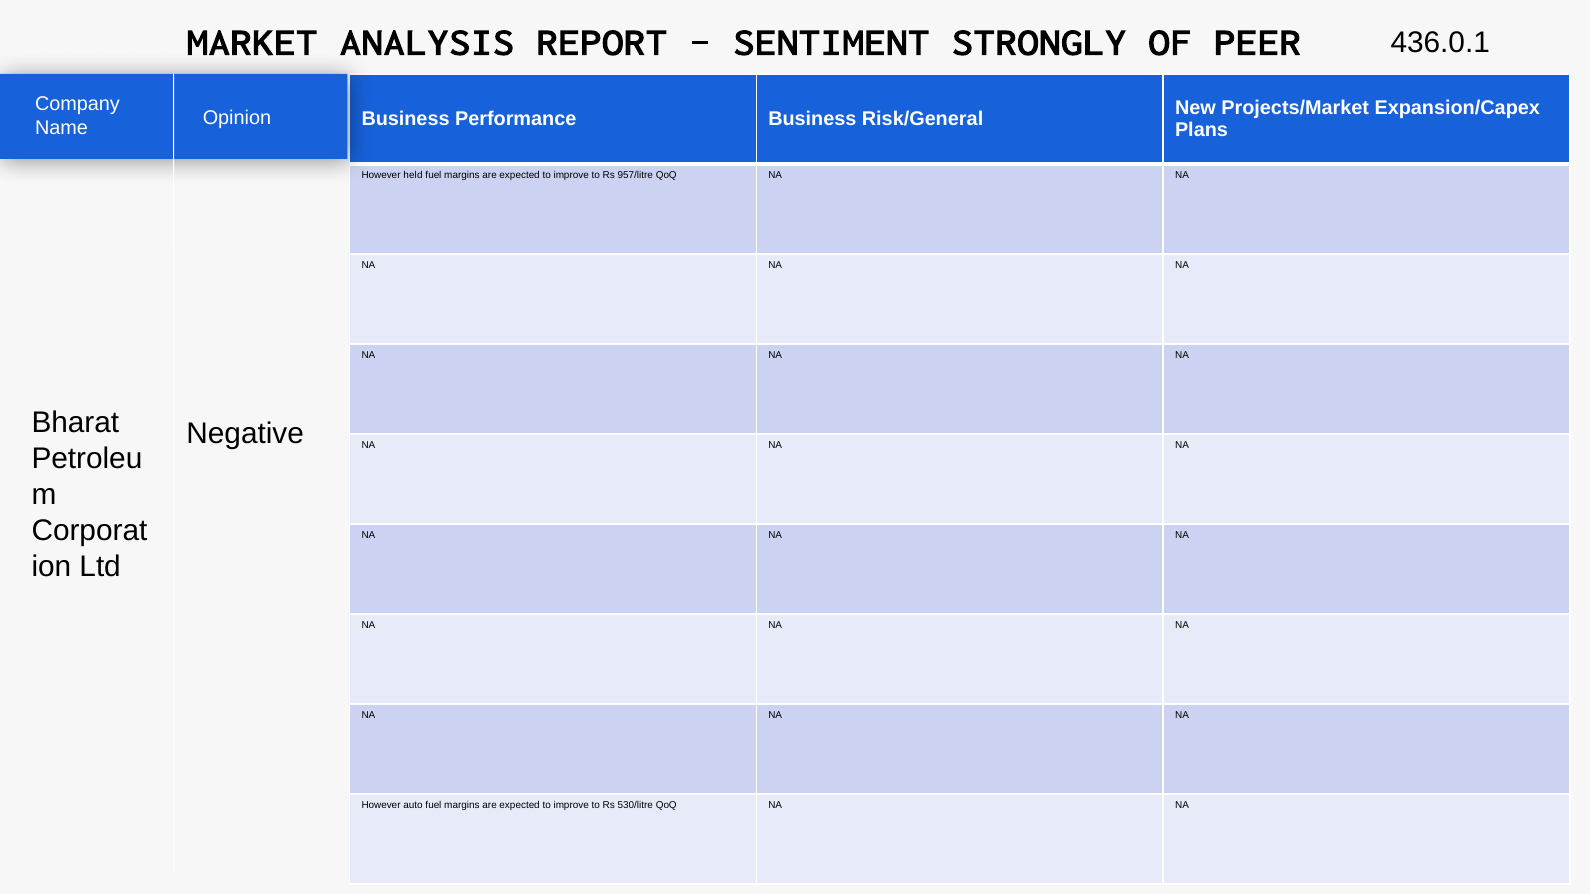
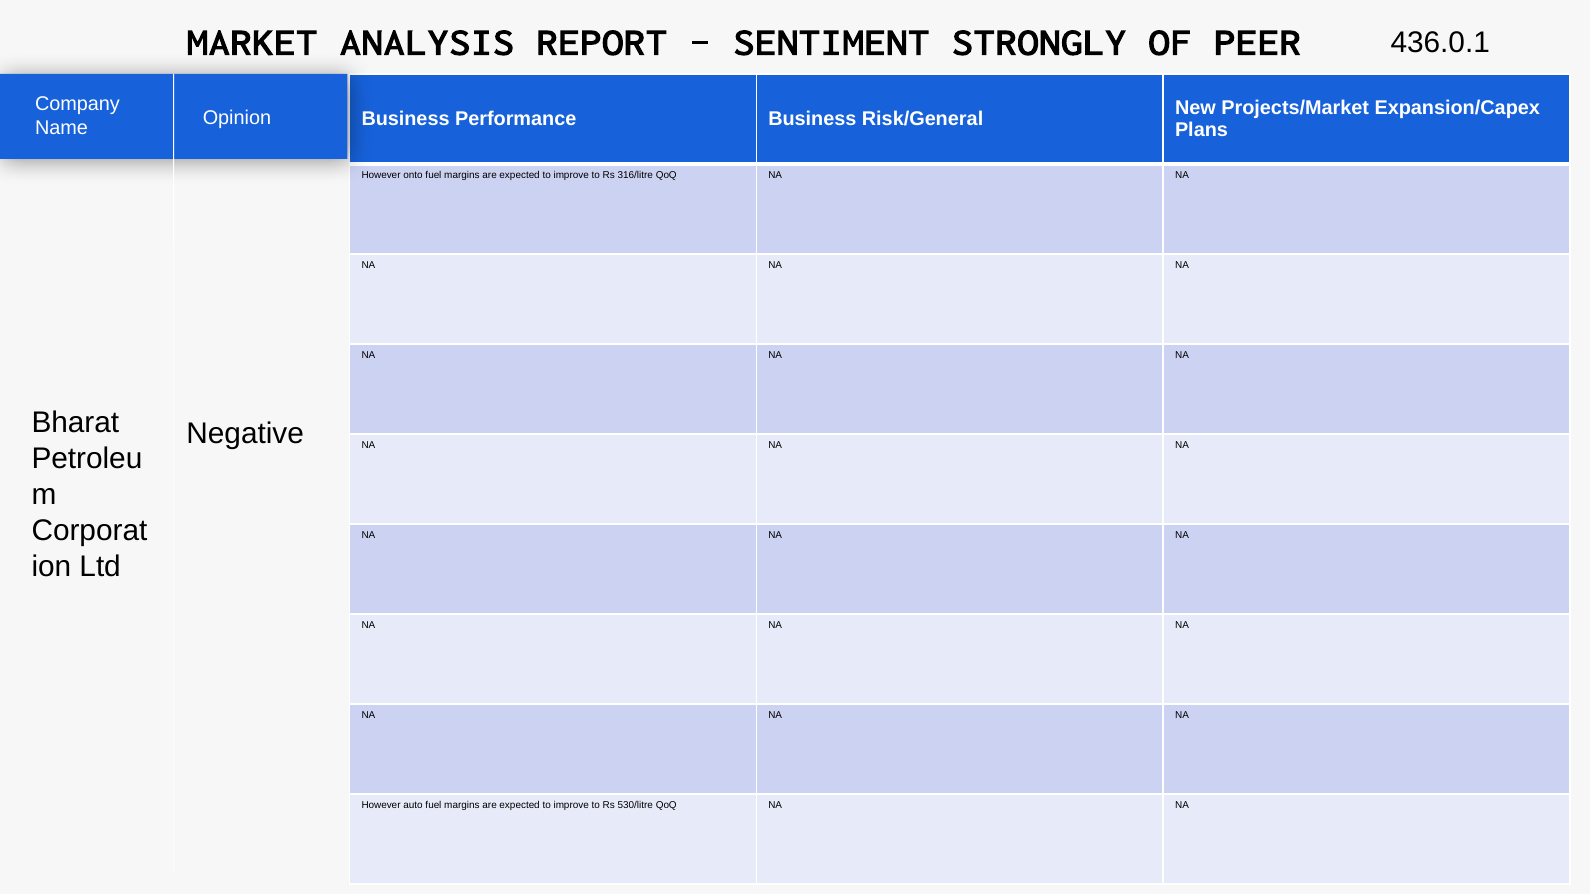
held: held -> onto (413, 176)
957/litre: 957/litre -> 316/litre (635, 176)
